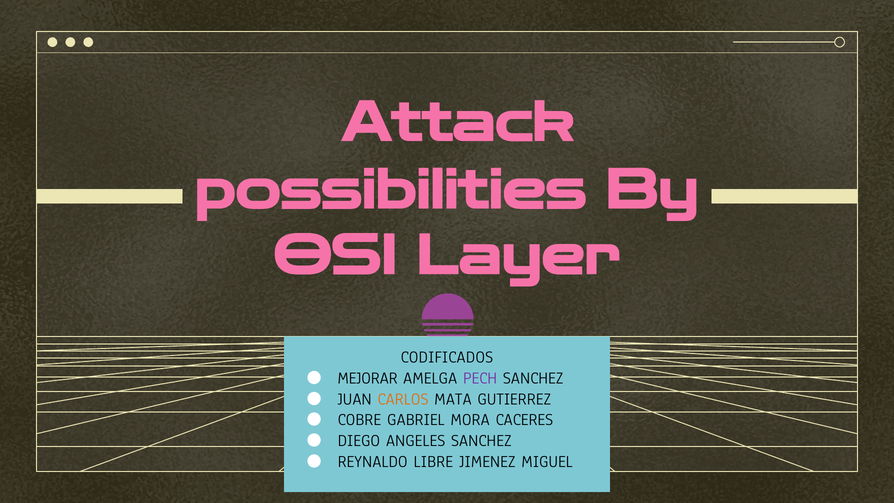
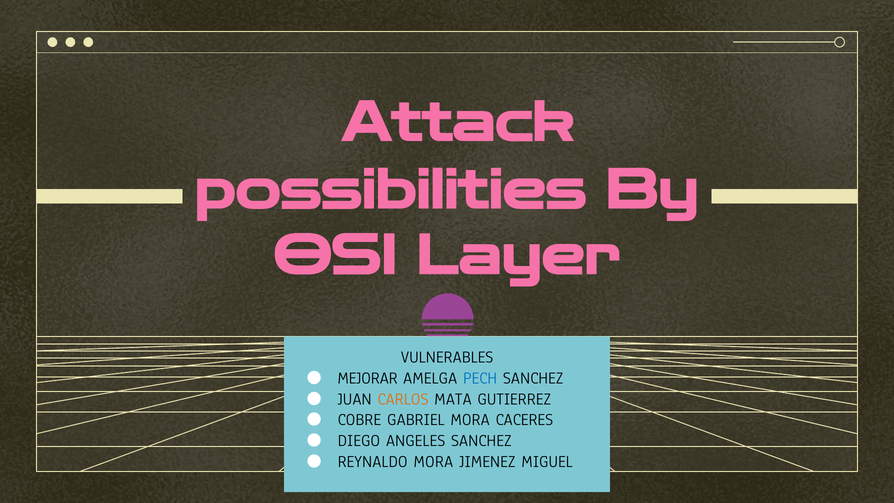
CODIFICADOS: CODIFICADOS -> VULNERABLES (447, 357)
PECH colour: purple -> blue (480, 378)
REYNALDO LIBRE: LIBRE -> MORA (433, 461)
